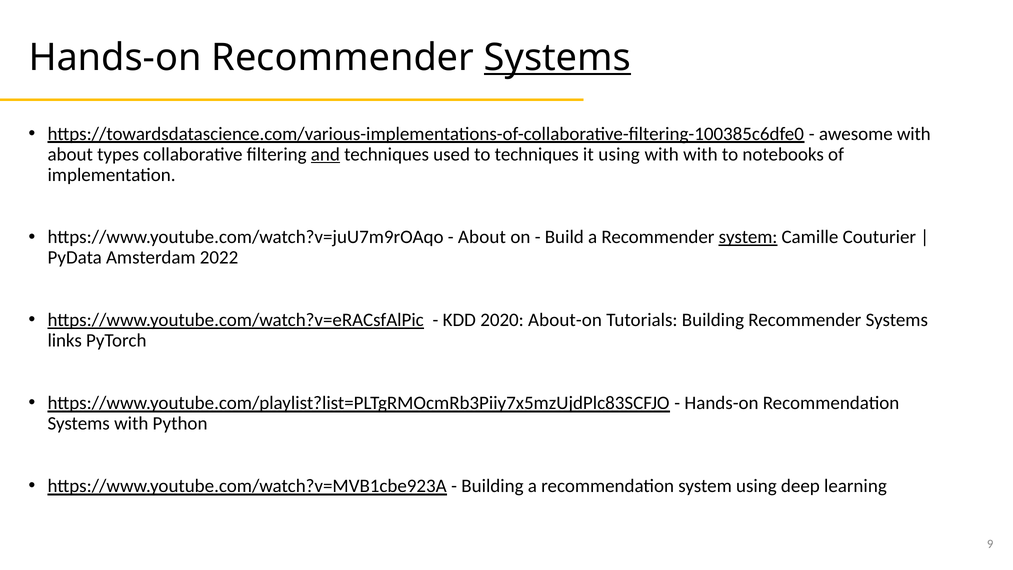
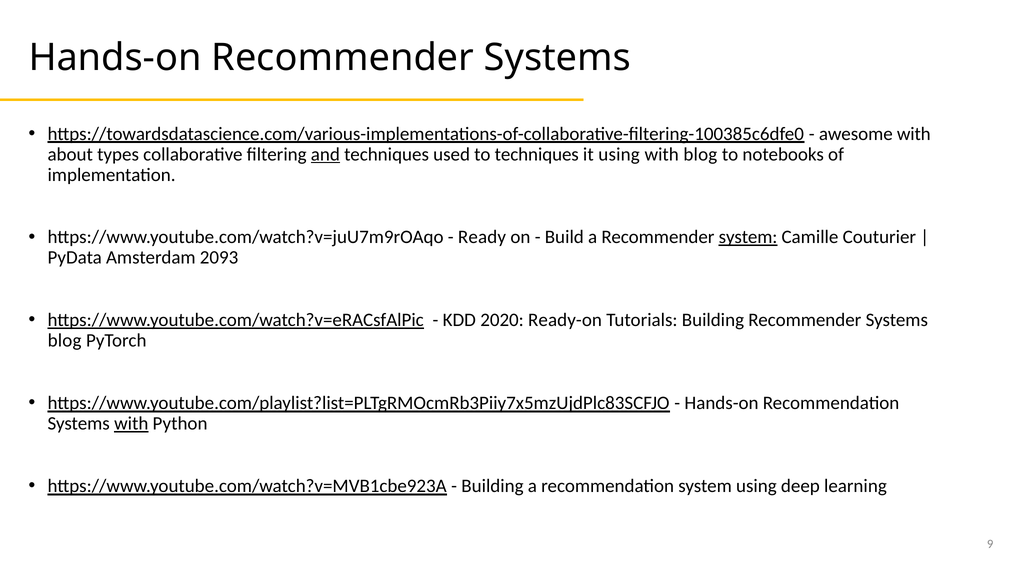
Systems underline: present -> none (557, 58)
with with: with -> blog (700, 154)
About: About -> Ready (482, 237)
2022: 2022 -> 2093 (219, 257)
About-on: About-on -> Ready-on (565, 320)
links: links -> blog (65, 340)
with underline: none -> present (131, 423)
